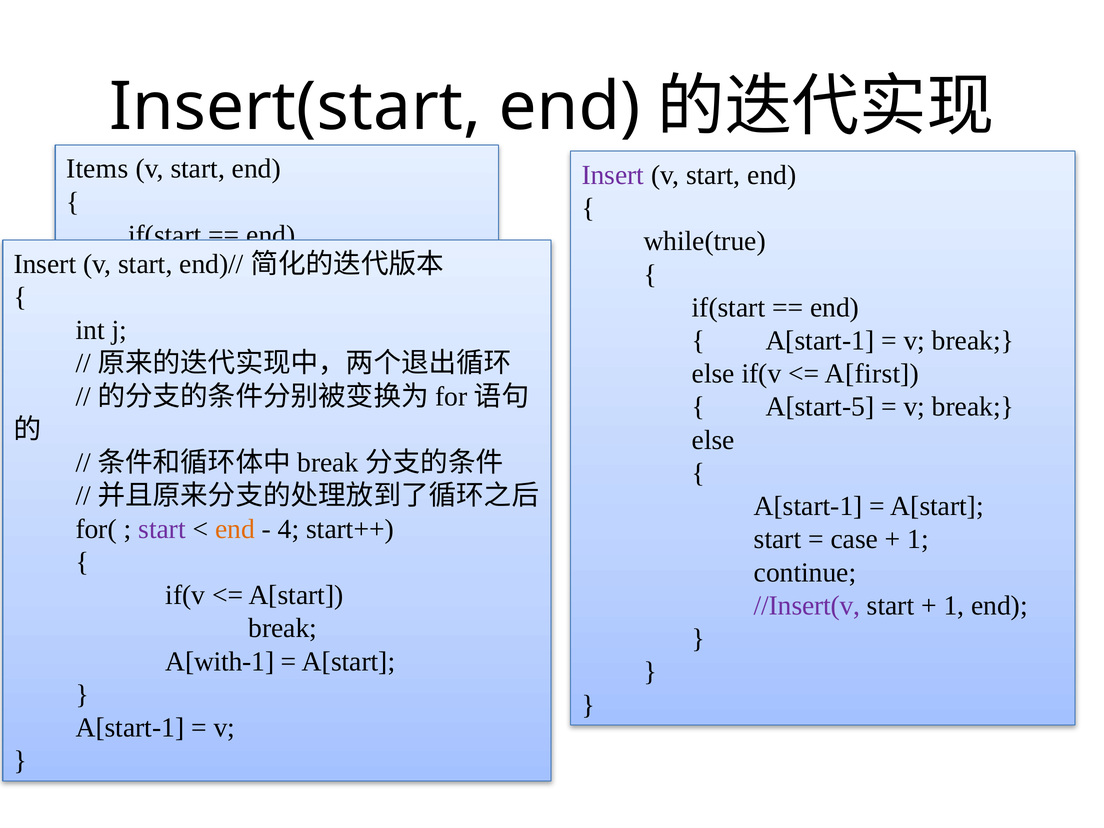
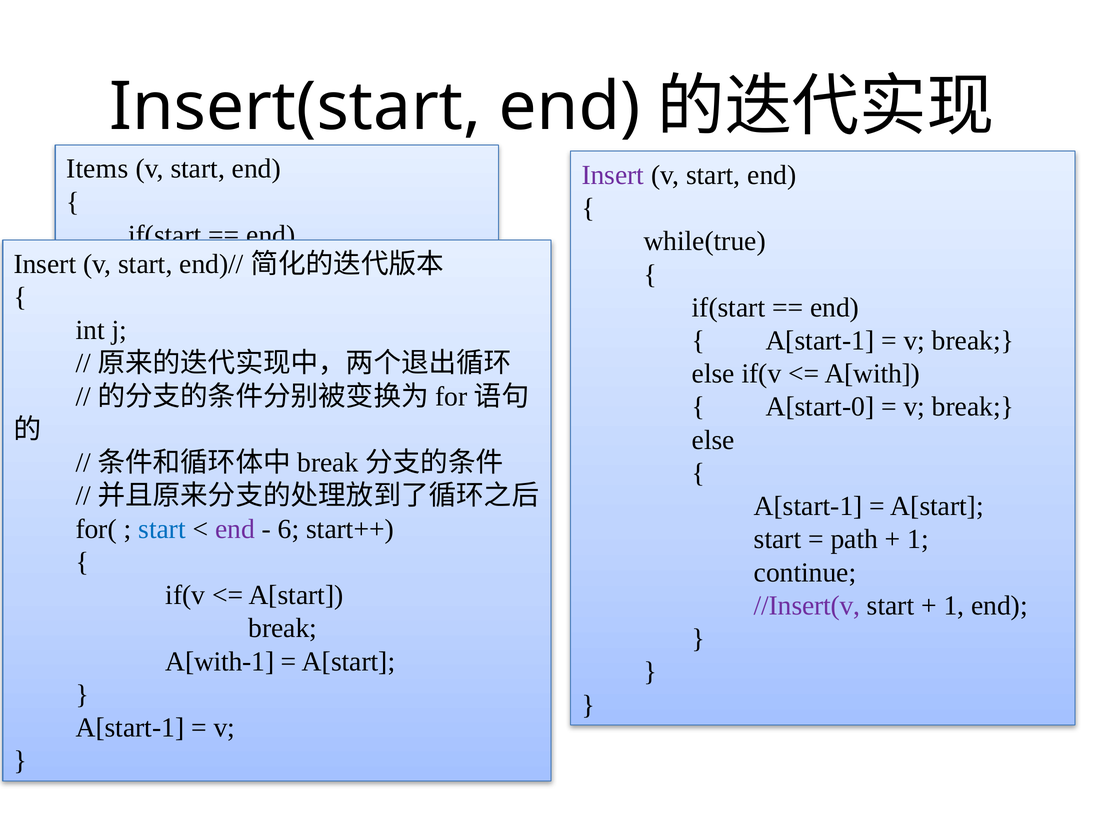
A[first: A[first -> A[with (872, 374)
A[start-5: A[start-5 -> A[start-0 (820, 407)
start colour: purple -> blue (162, 529)
end colour: orange -> purple (235, 529)
4: 4 -> 6 (289, 529)
case: case -> path (854, 539)
